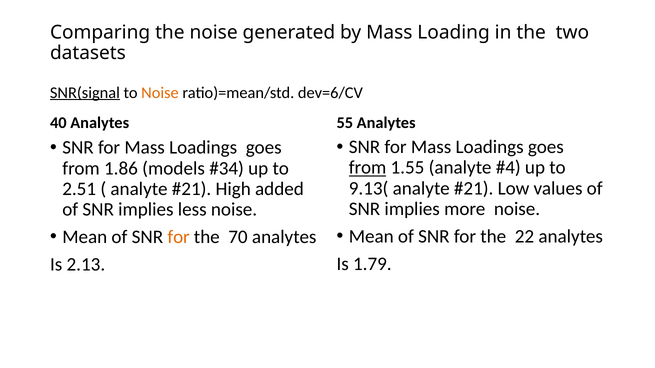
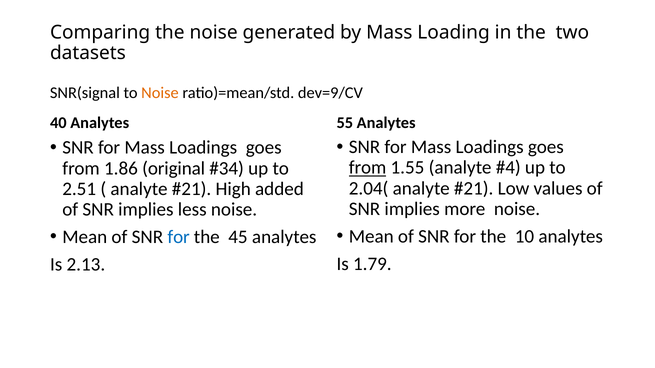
SNR(signal underline: present -> none (85, 93)
dev=6/CV: dev=6/CV -> dev=9/CV (330, 93)
models: models -> original (174, 168)
9.13(: 9.13( -> 2.04( (369, 189)
22: 22 -> 10 (524, 237)
for colour: orange -> blue (179, 237)
70: 70 -> 45 (238, 237)
